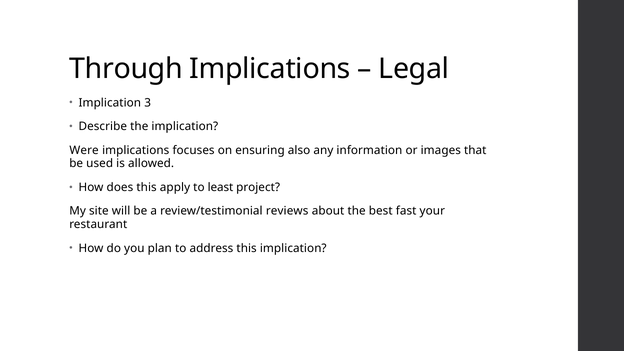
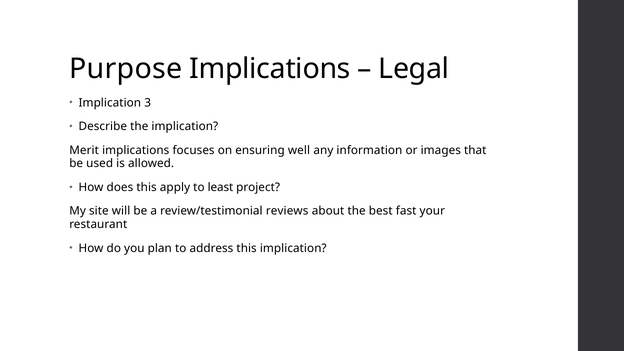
Through: Through -> Purpose (126, 69)
Were: Were -> Merit (84, 150)
also: also -> well (299, 150)
